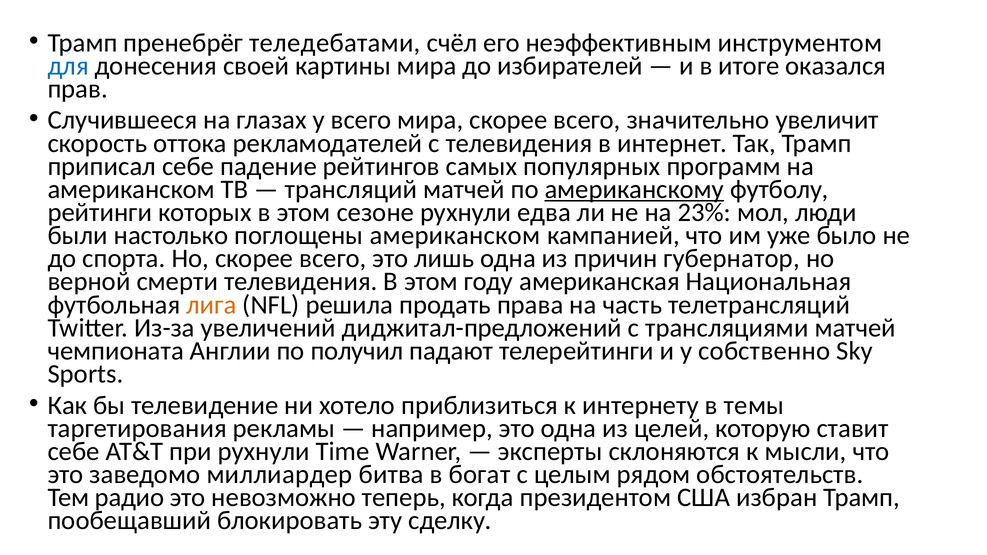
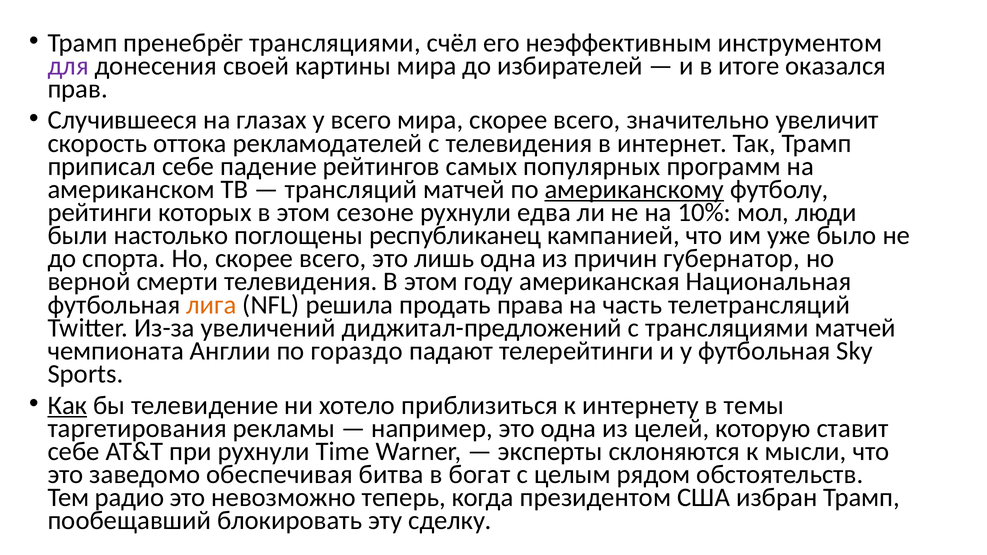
пренебрёг теледебатами: теледебатами -> трансляциями (335, 43)
для colour: blue -> purple (68, 66)
23%: 23% -> 10% (704, 212)
поглощены американском: американском -> республиканец (455, 236)
получил: получил -> гораздо (357, 351)
у собственно: собственно -> футбольная (764, 351)
Как underline: none -> present (67, 405)
миллиардер: миллиардер -> обеспечивая (280, 475)
